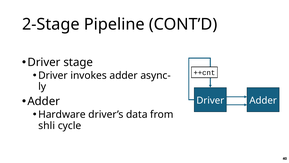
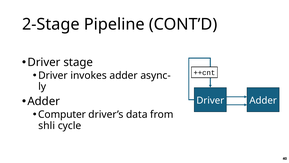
Hardware: Hardware -> Computer (62, 114)
